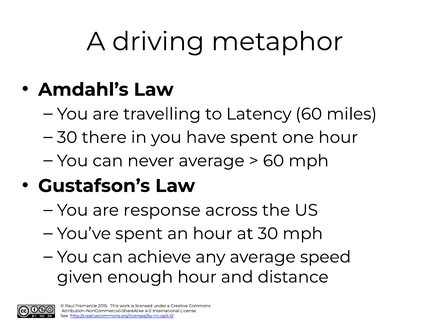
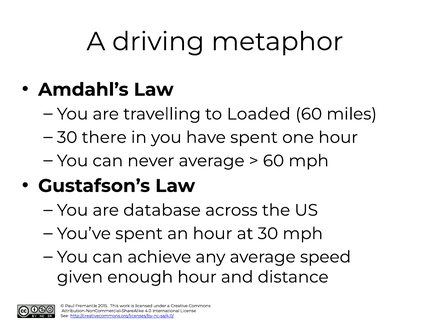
Latency: Latency -> Loaded (259, 114)
response: response -> database (162, 211)
